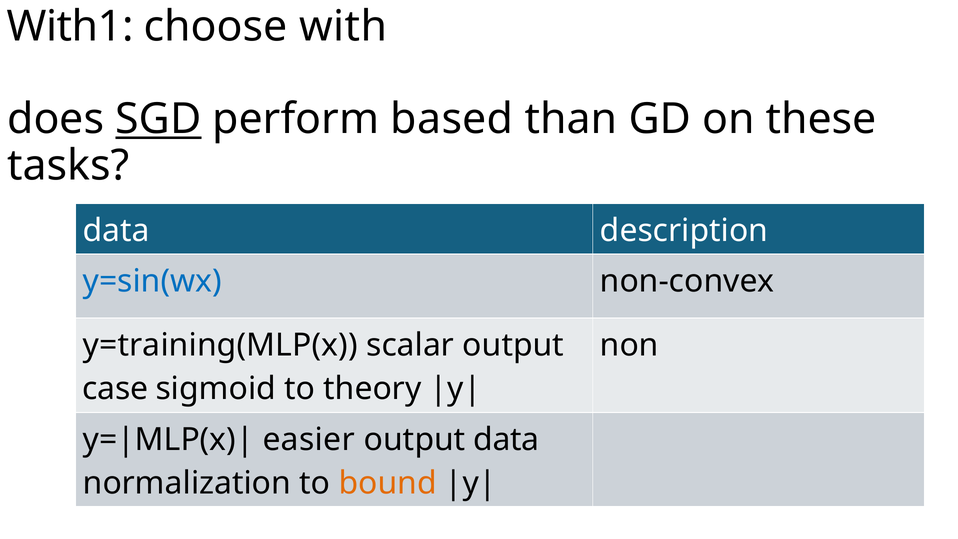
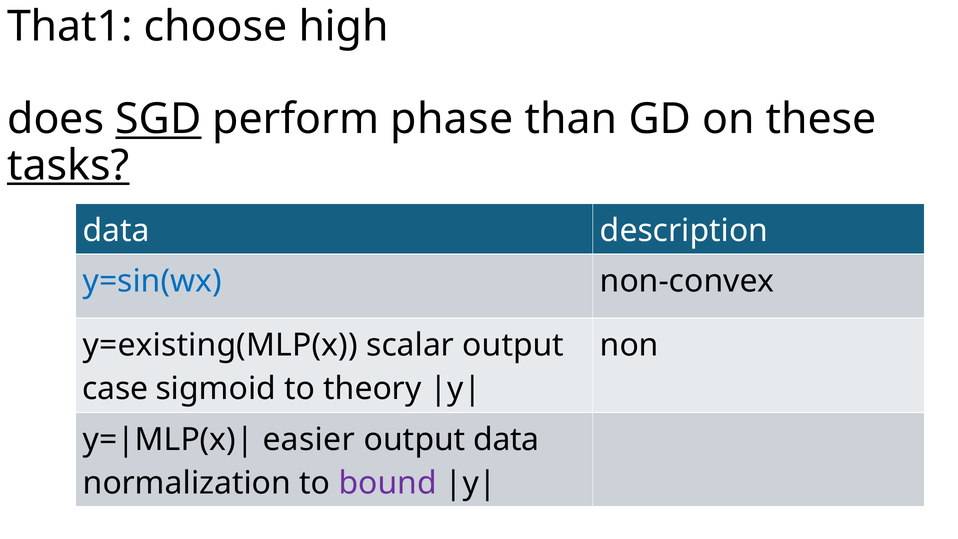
With1: With1 -> That1 (70, 26)
with: with -> high (344, 26)
based: based -> phase (452, 119)
tasks underline: none -> present (68, 165)
y=training(MLP(x: y=training(MLP(x -> y=existing(MLP(x (220, 345)
bound colour: orange -> purple (388, 483)
